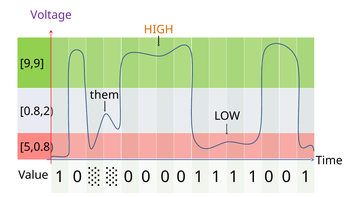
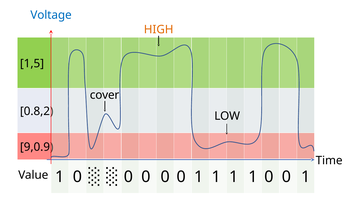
Voltage colour: purple -> blue (51, 15)
9,9: 9,9 -> 1,5 (32, 63)
them: them -> cover (105, 95)
5,0.8: 5,0.8 -> 9,0.9 (37, 146)
